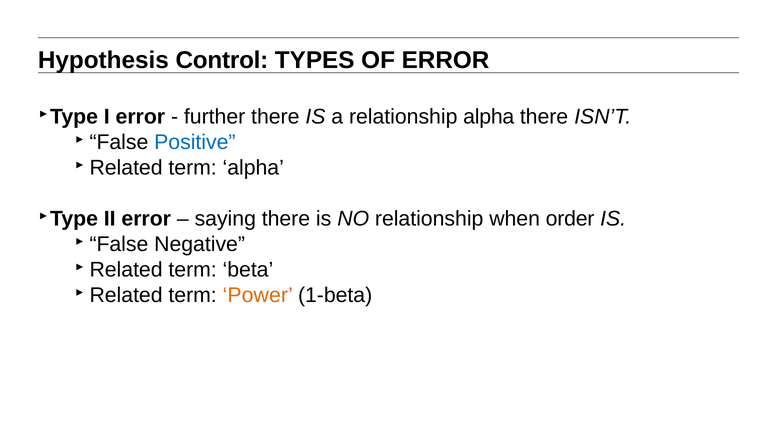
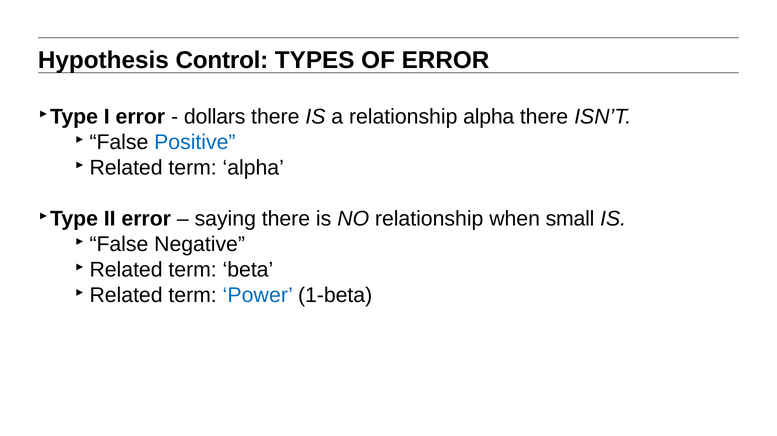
further: further -> dollars (215, 117)
order: order -> small (570, 219)
Power colour: orange -> blue (258, 296)
